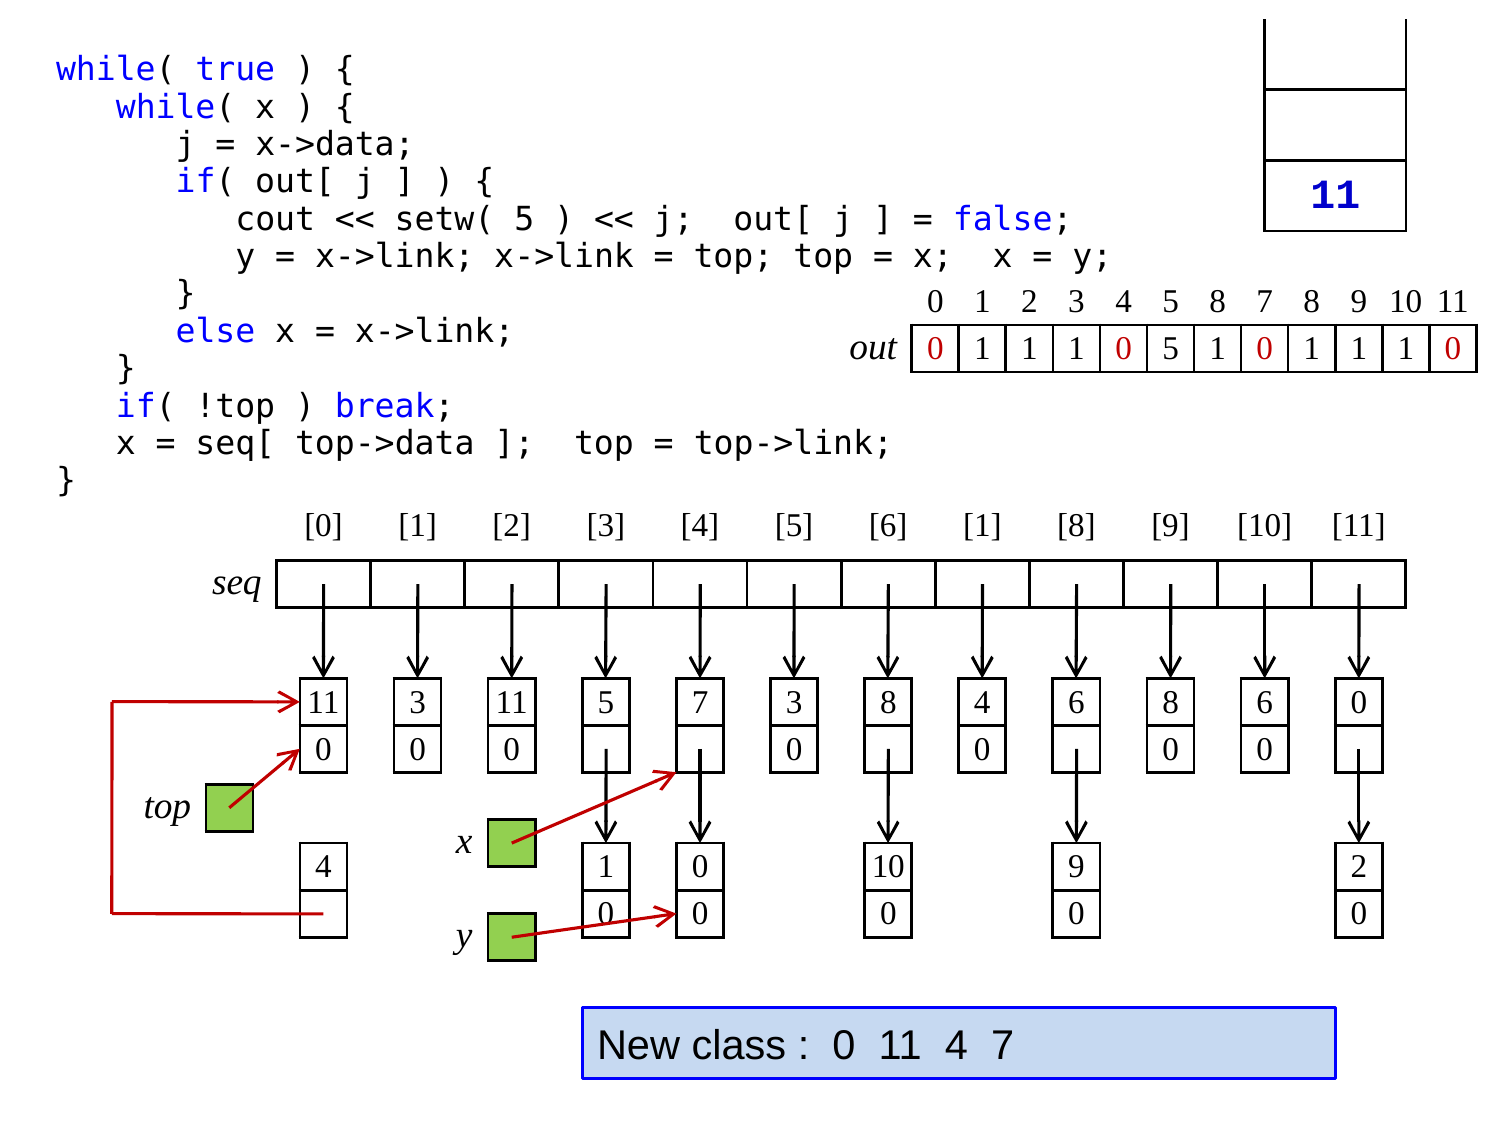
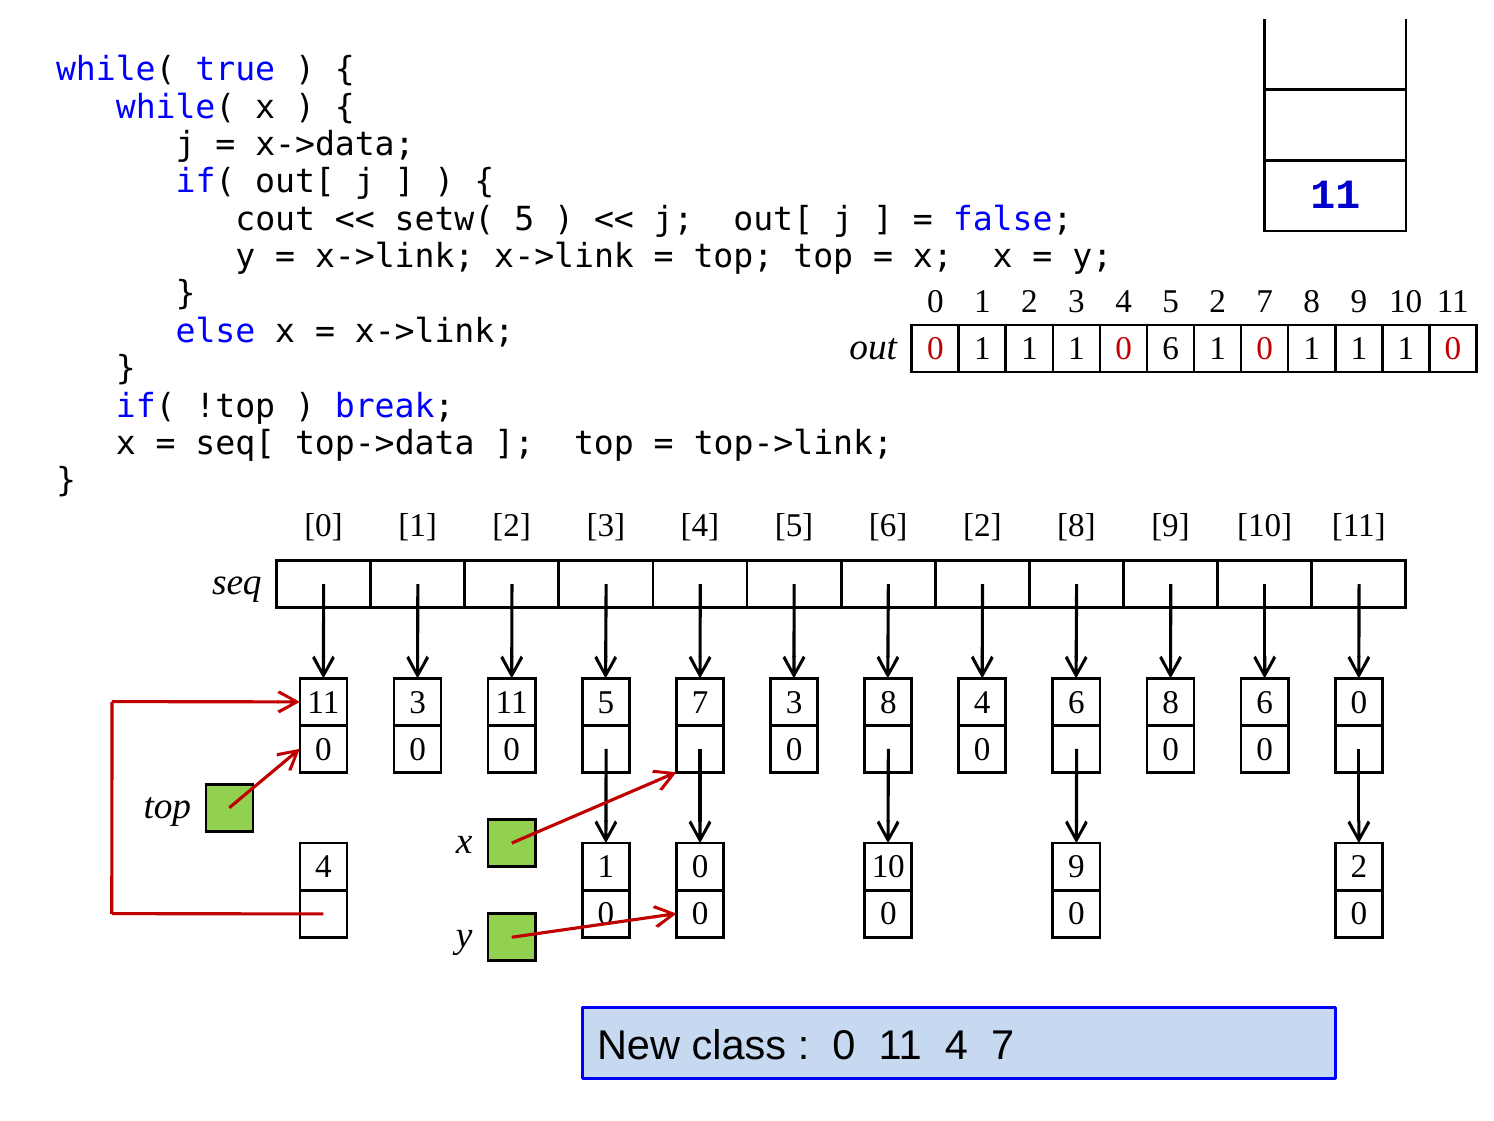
5 8: 8 -> 2 (1218, 302)
1 0 5: 5 -> 6 (1171, 349)
6 1: 1 -> 2 (982, 525)
